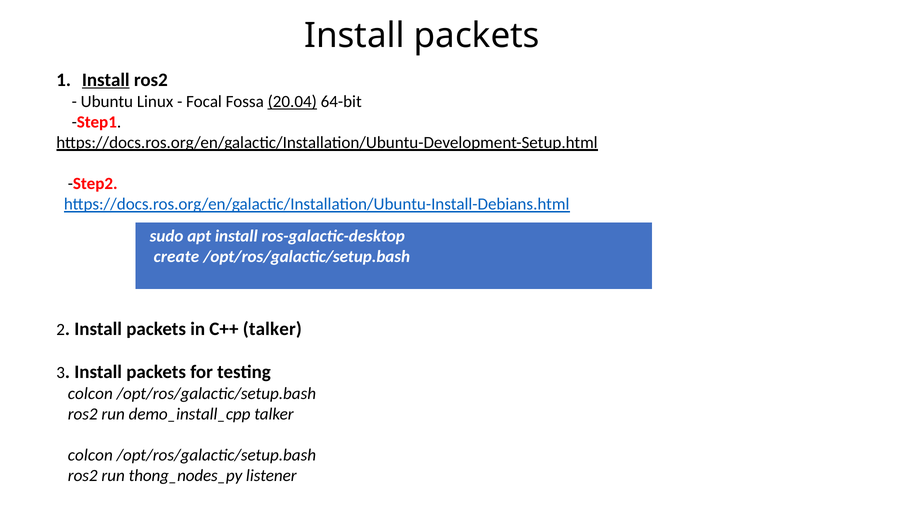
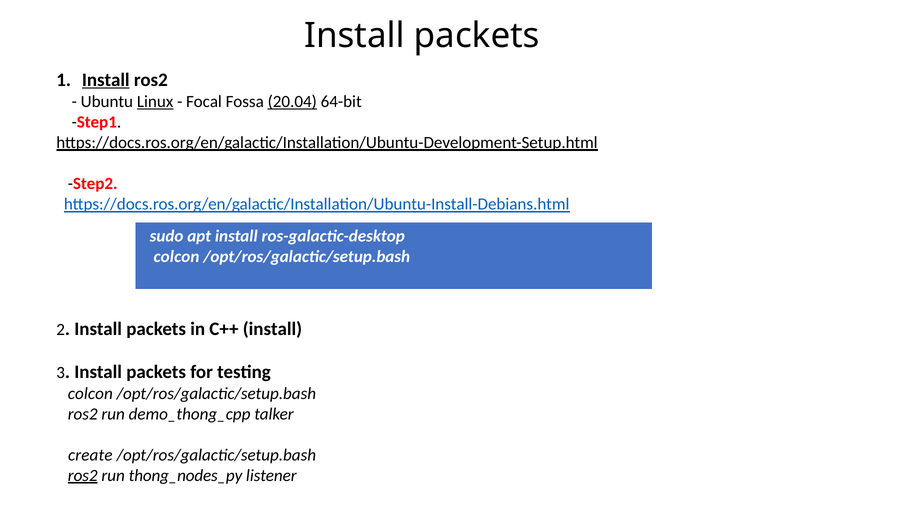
Linux underline: none -> present (155, 101)
create: create -> colcon (177, 257)
C++ talker: talker -> install (272, 329)
demo_install_cpp: demo_install_cpp -> demo_thong_cpp (190, 414)
colcon: colcon -> create (90, 455)
ros2 underline: none -> present (83, 475)
